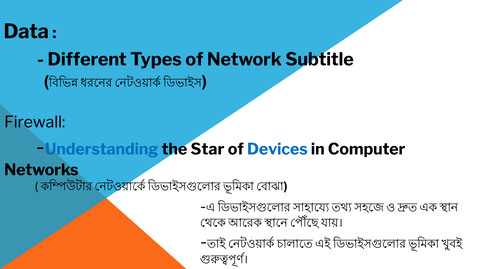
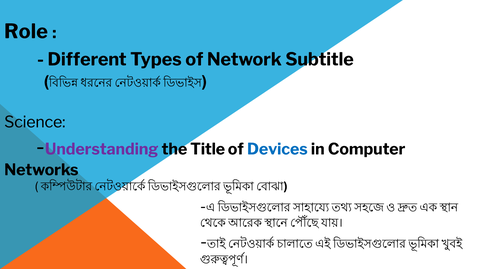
Data: Data -> Role (26, 32)
Firewall: Firewall -> Science (35, 122)
Understanding colour: blue -> purple (102, 149)
Star: Star -> Title (208, 149)
